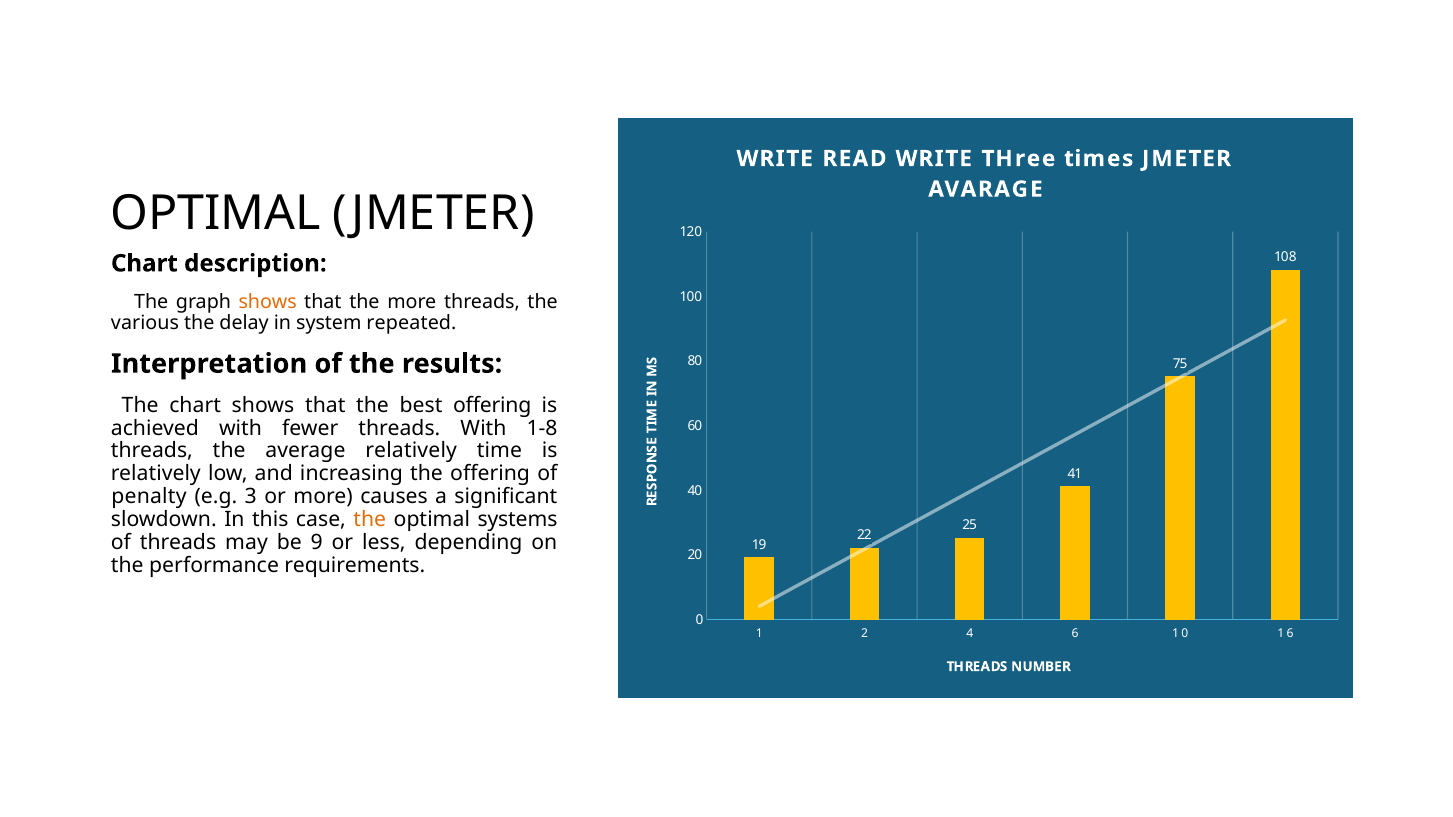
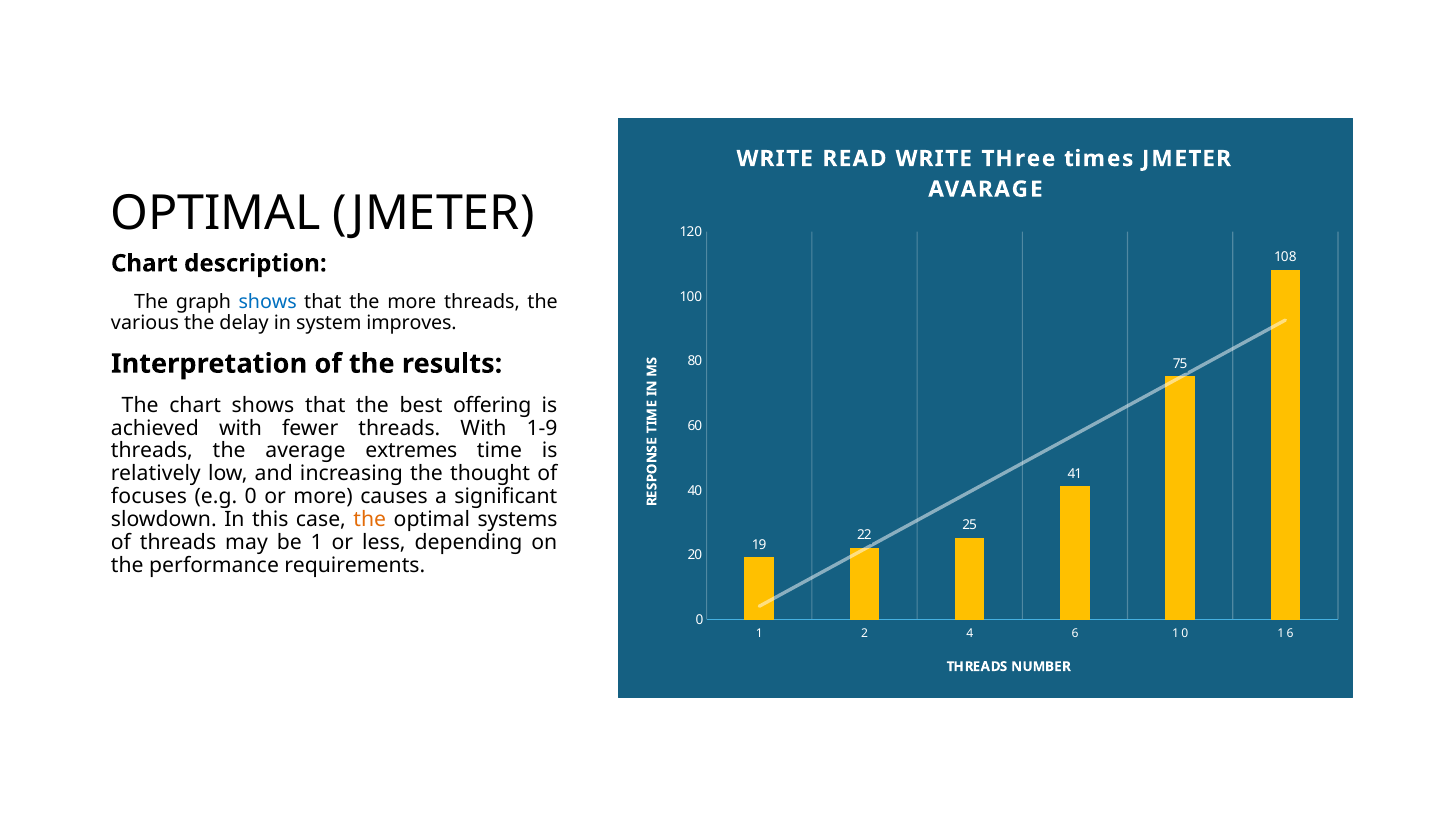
shows colour: orange -> blue (268, 302)
repeated: repeated -> improves (412, 323)
1-8: 1-8 -> 1-9 (542, 428)
average relatively: relatively -> extremes (411, 451)
the offering: offering -> thought (490, 474)
penalty: penalty -> focuses (149, 497)
e.g 3: 3 -> 0 (251, 497)
be 9: 9 -> 1 (317, 543)
